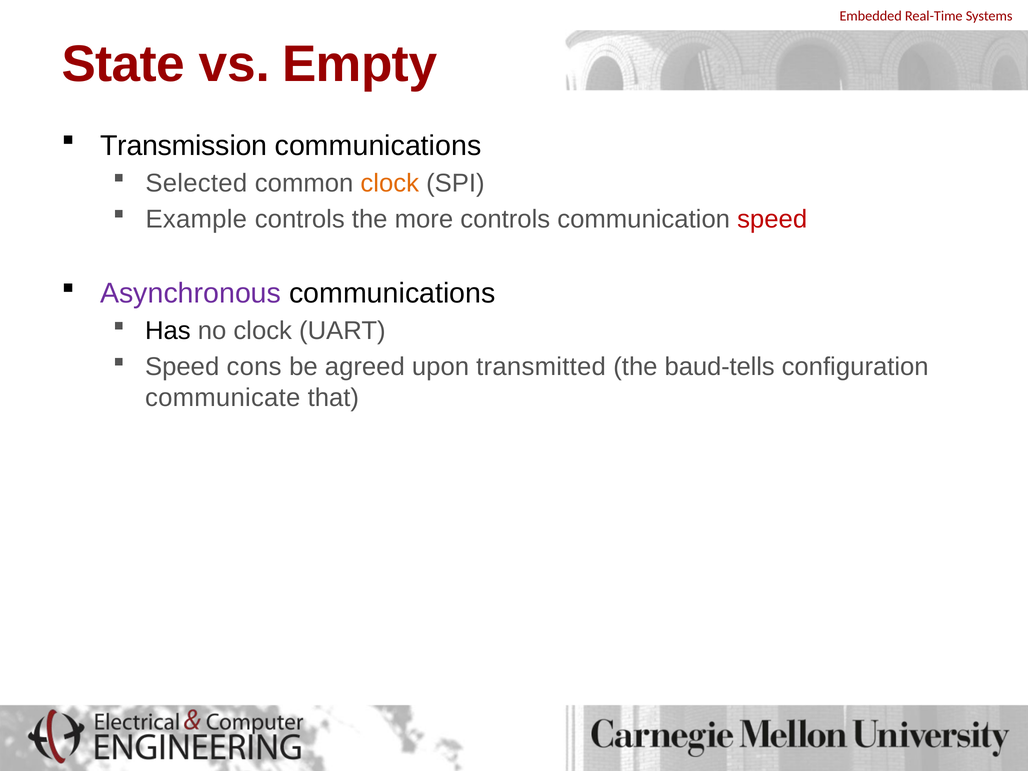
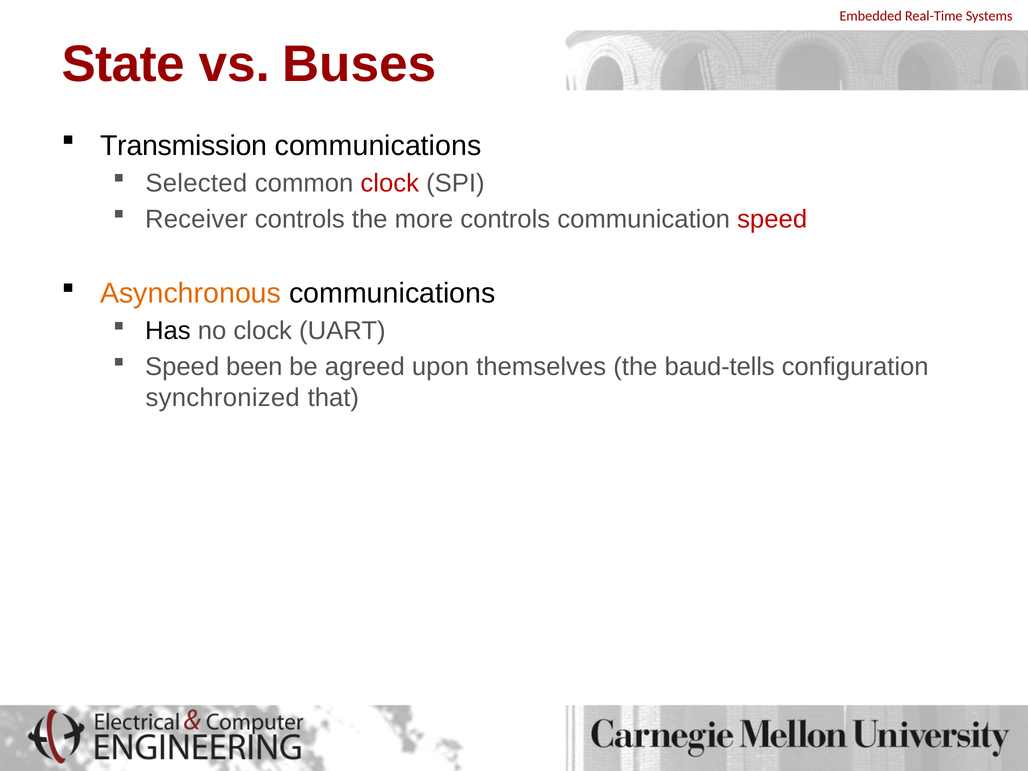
Empty: Empty -> Buses (359, 64)
clock colour: orange -> red (390, 183)
Example: Example -> Receiver (196, 219)
Asynchronous colour: purple -> orange (191, 294)
cons: cons -> been (254, 367)
transmitted: transmitted -> themselves (541, 367)
communicate: communicate -> synchronized (223, 398)
